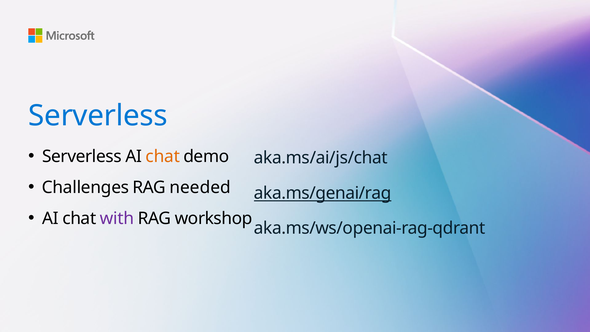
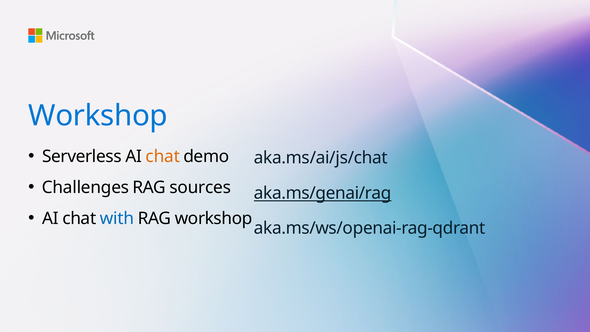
Serverless: Serverless -> Workshop (98, 116)
needed: needed -> sources (200, 188)
with colour: purple -> blue (117, 218)
